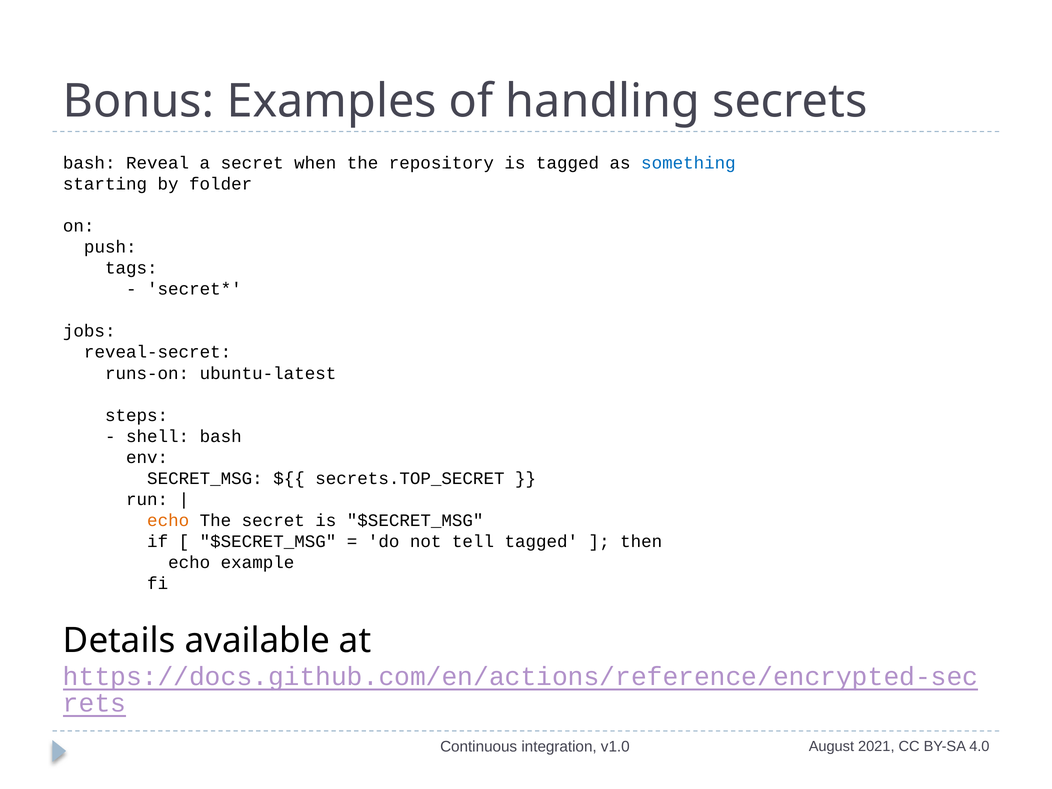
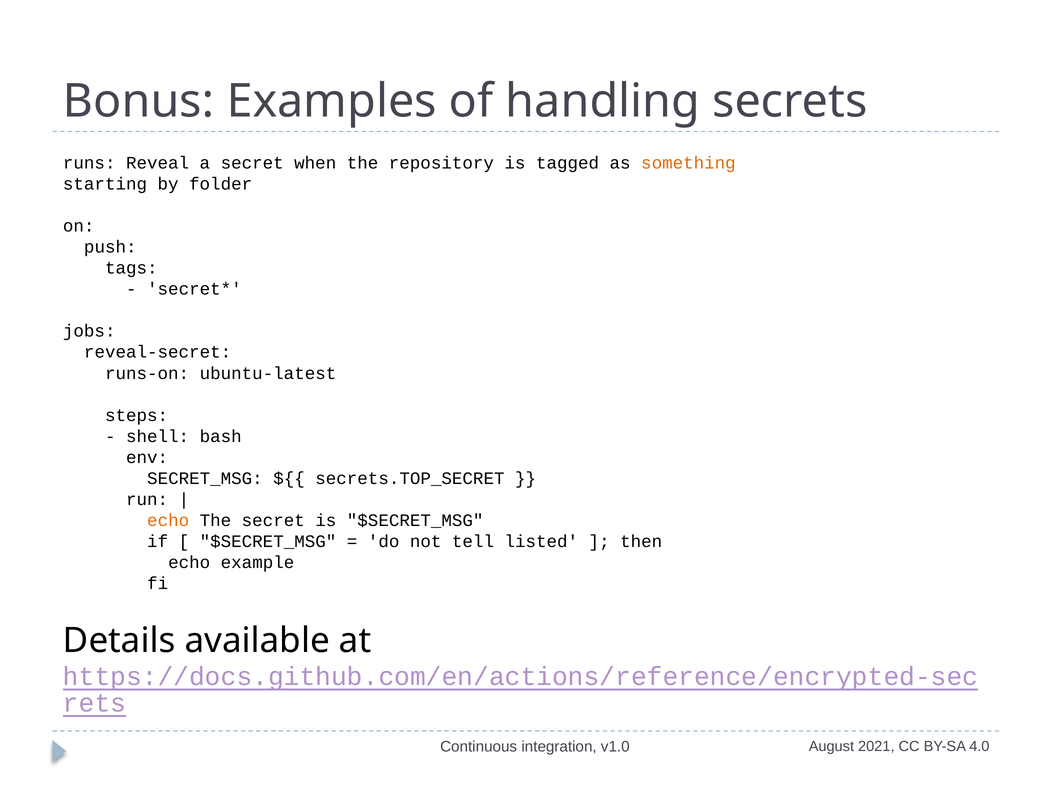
bash: bash -> runs (89, 163)
something colour: blue -> orange (688, 163)
tell tagged: tagged -> listed (541, 542)
